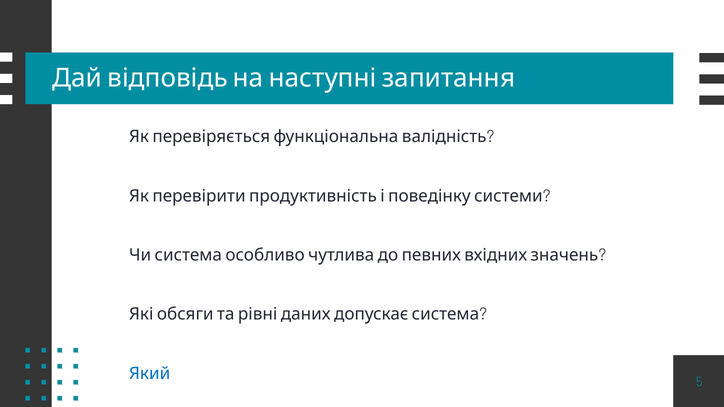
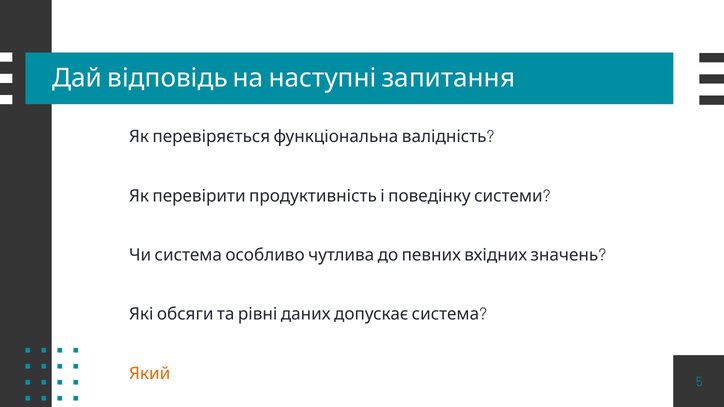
Який colour: blue -> orange (150, 374)
